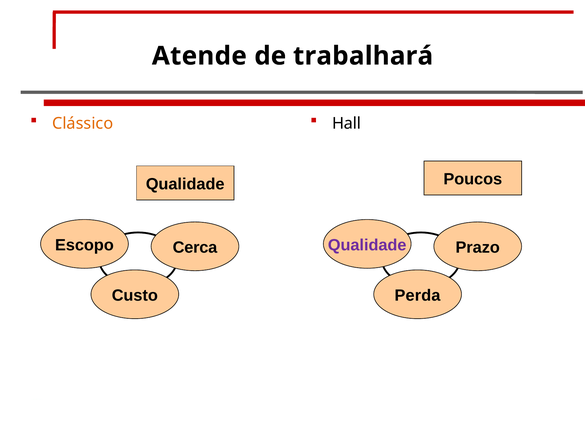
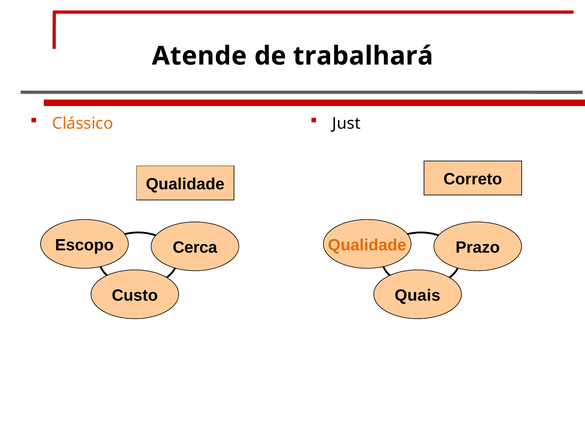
Hall: Hall -> Just (346, 123)
Poucos: Poucos -> Correto (473, 179)
Qualidade colour: purple -> orange (367, 245)
Perda: Perda -> Quais (417, 295)
